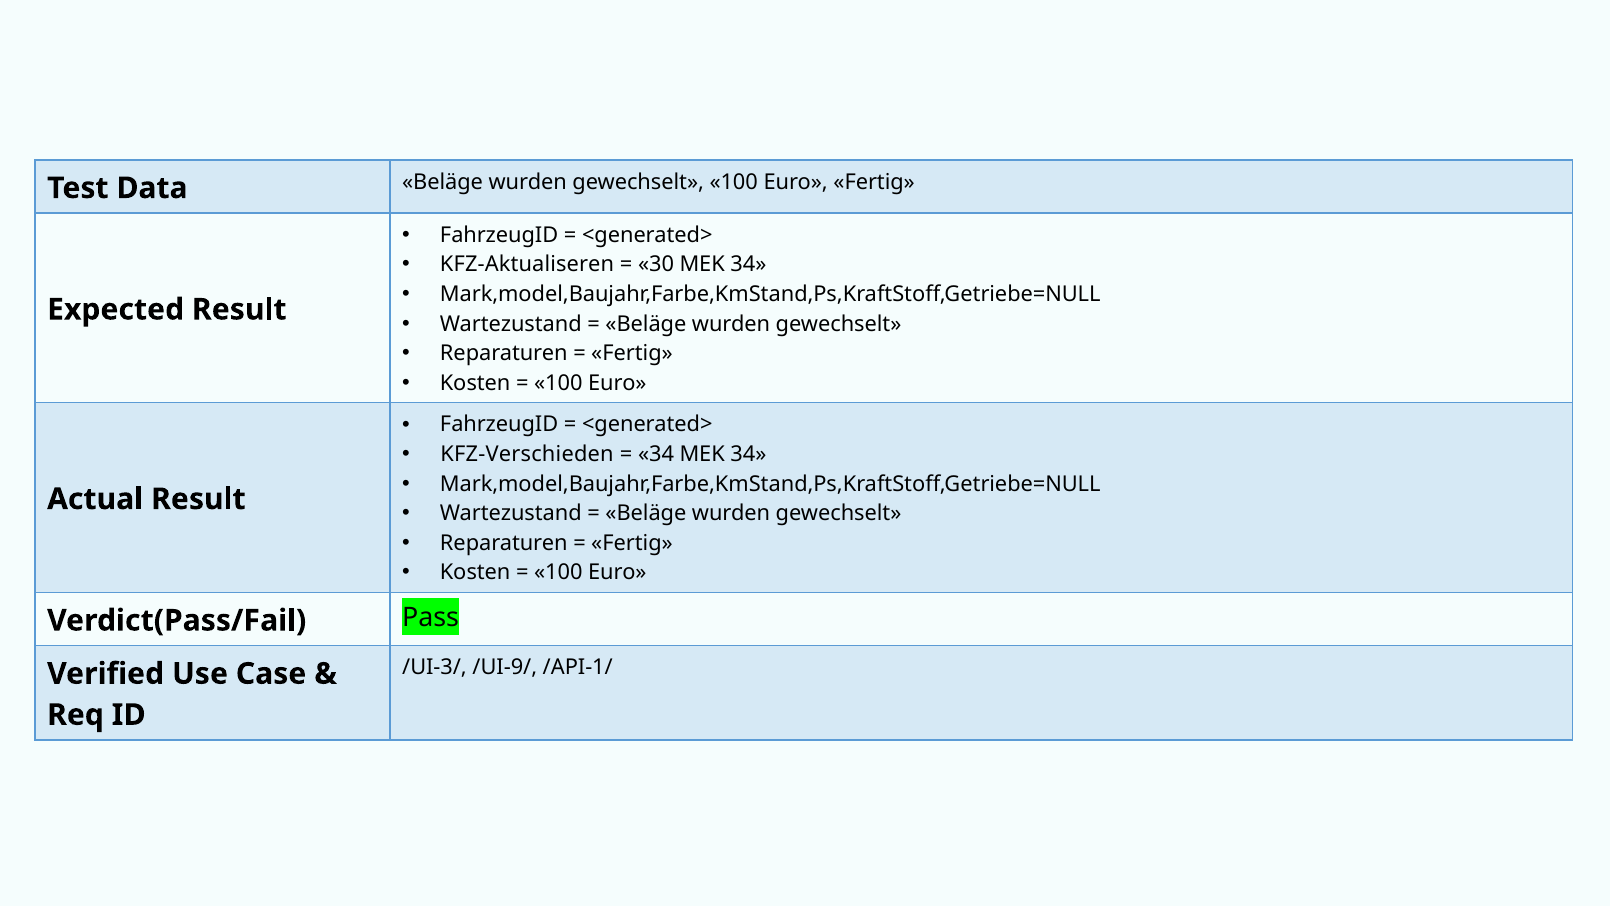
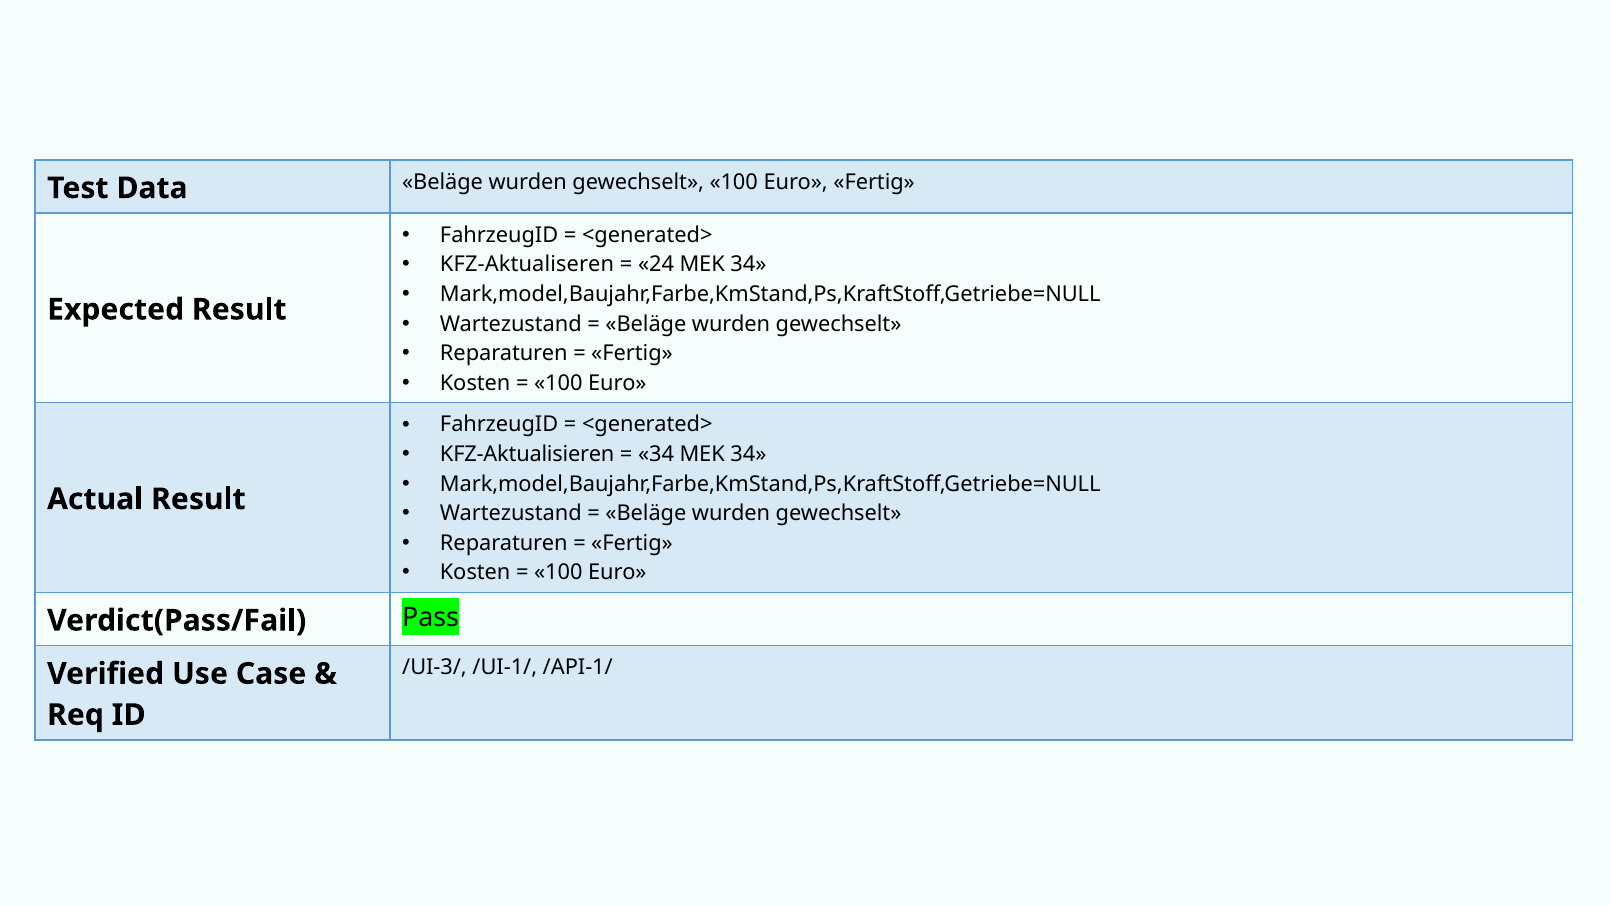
30: 30 -> 24 (656, 265)
KFZ-Verschieden: KFZ-Verschieden -> KFZ-Aktualisieren (527, 454)
/UI-9/: /UI-9/ -> /UI-1/ (505, 667)
